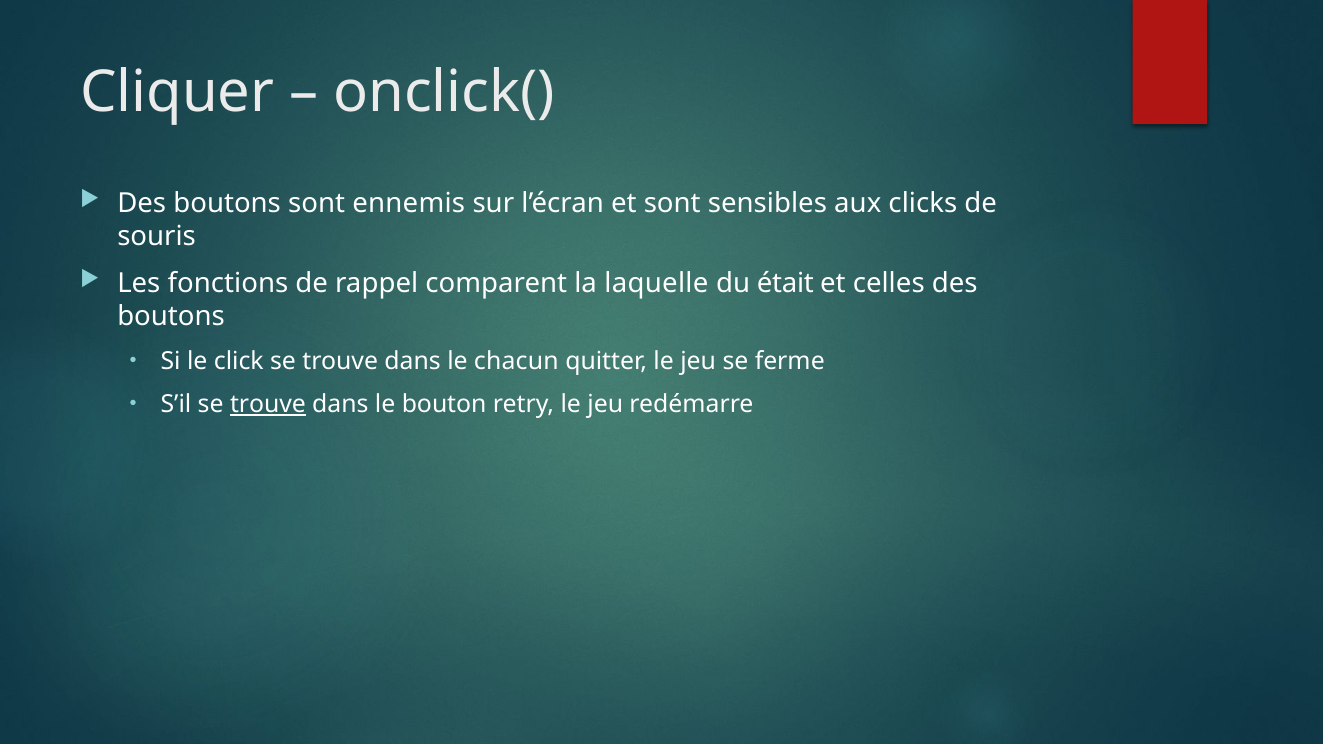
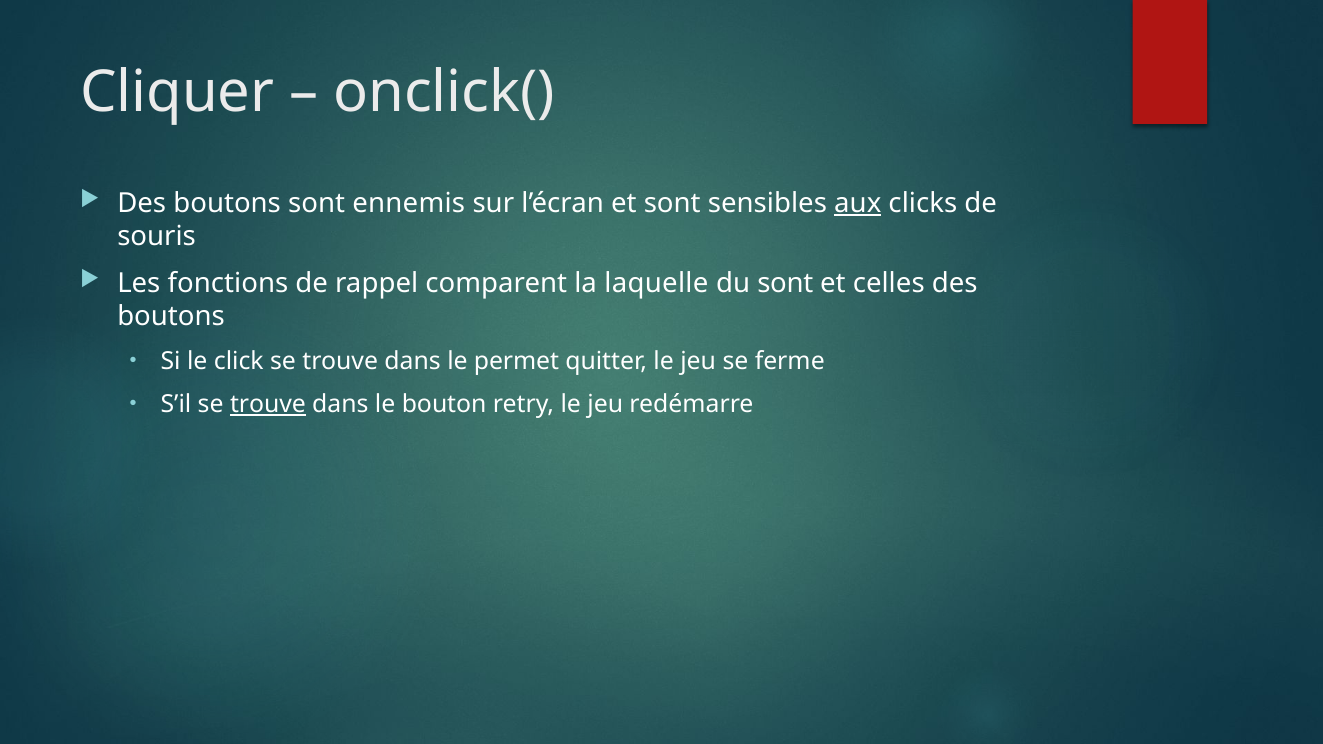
aux underline: none -> present (858, 203)
du était: était -> sont (785, 283)
chacun: chacun -> permet (517, 361)
